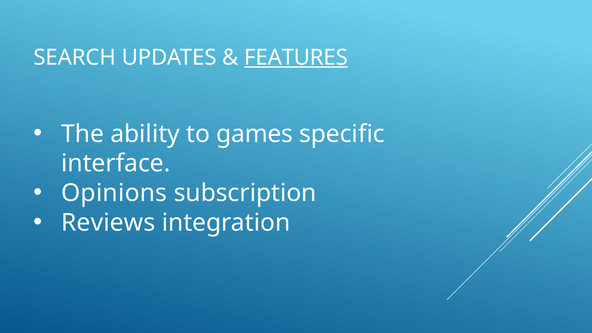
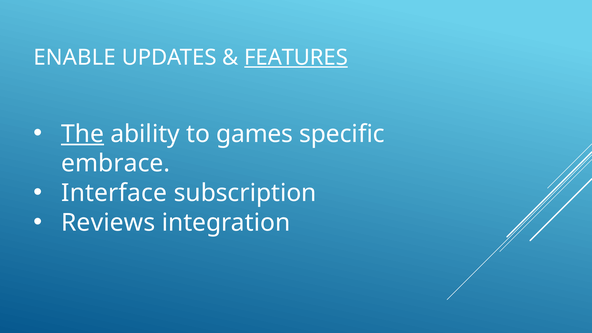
SEARCH: SEARCH -> ENABLE (75, 58)
The underline: none -> present (83, 134)
interface: interface -> embrace (116, 163)
Opinions: Opinions -> Interface (114, 193)
